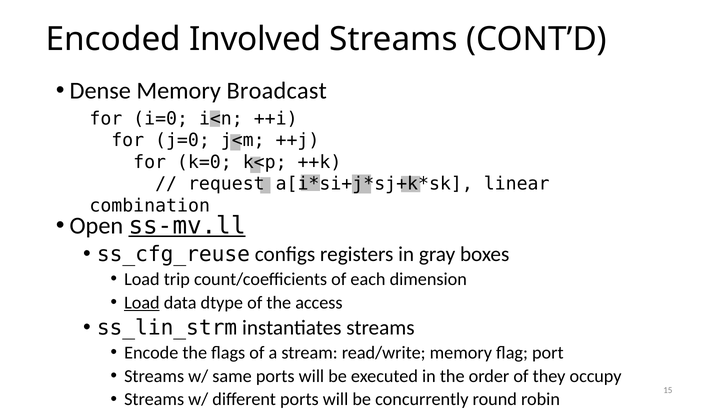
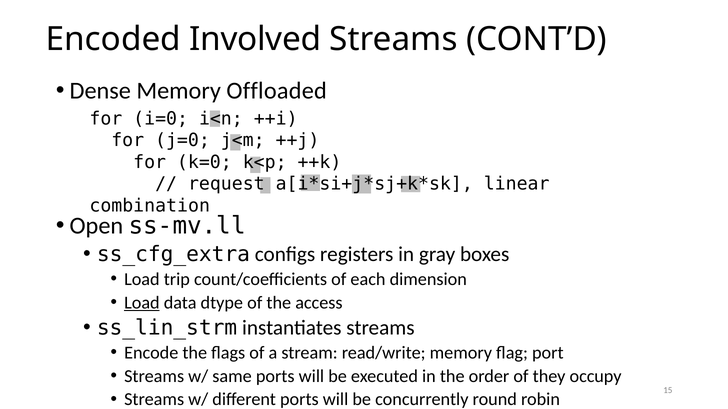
Broadcast: Broadcast -> Offloaded (277, 91)
ss-mv.ll underline: present -> none (187, 226)
ss_cfg_reuse: ss_cfg_reuse -> ss_cfg_extra (173, 254)
